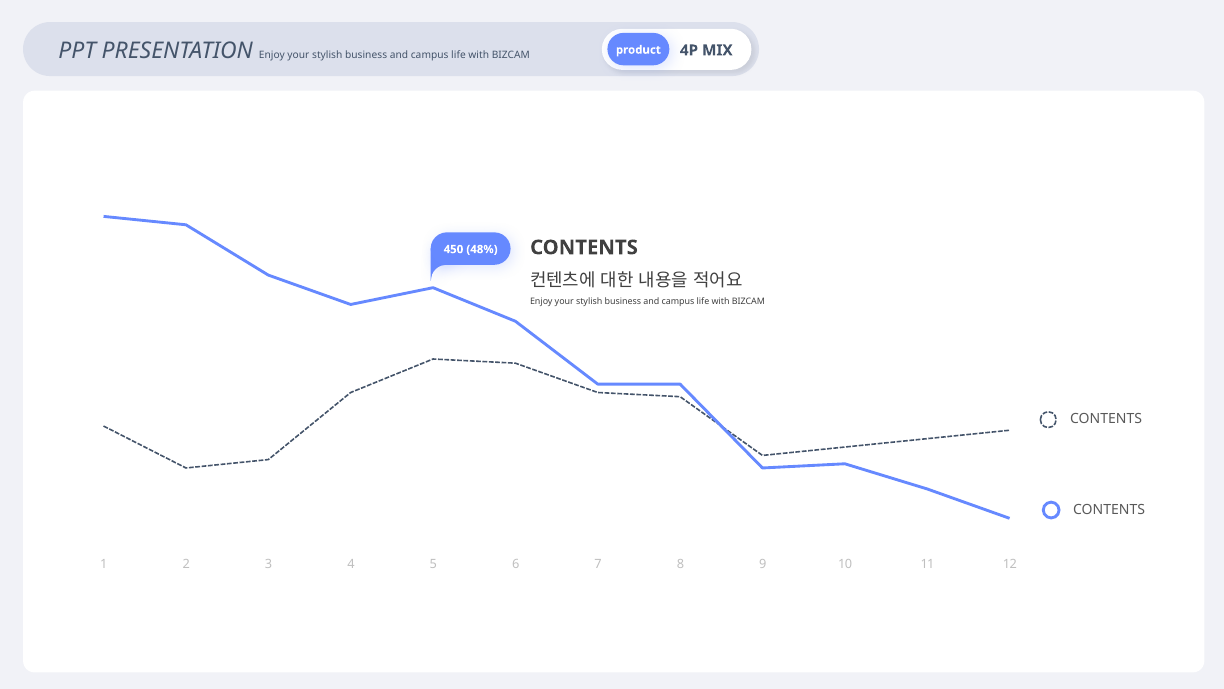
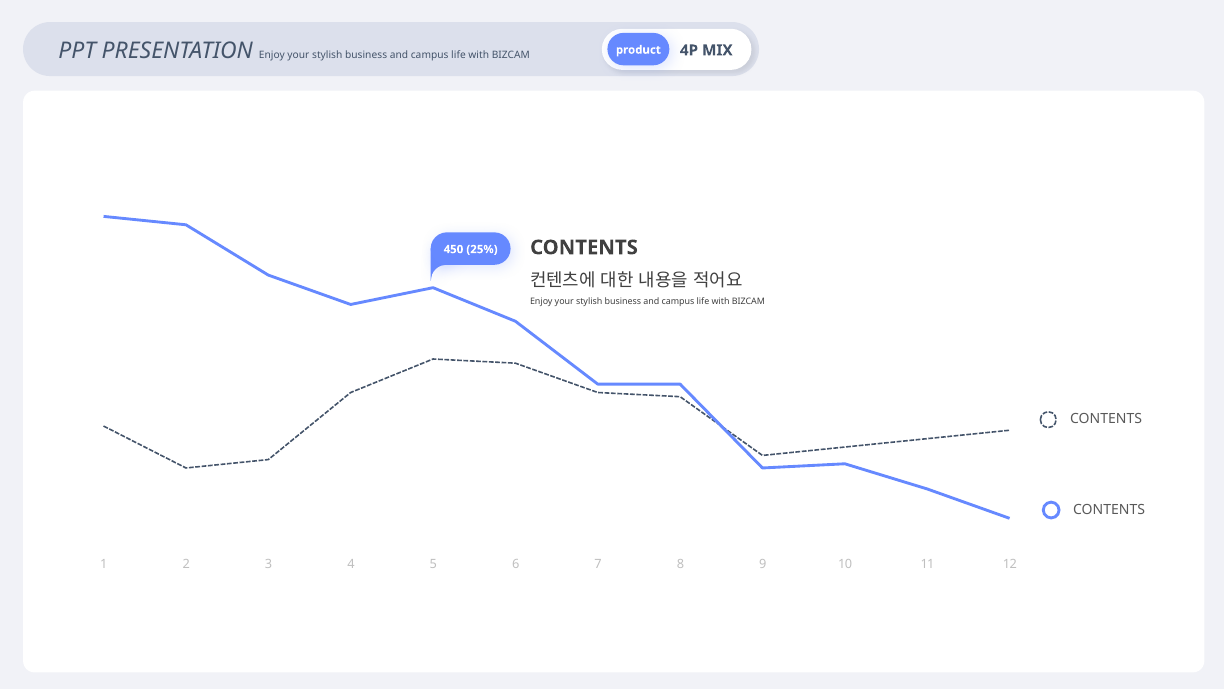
48%: 48% -> 25% (482, 249)
